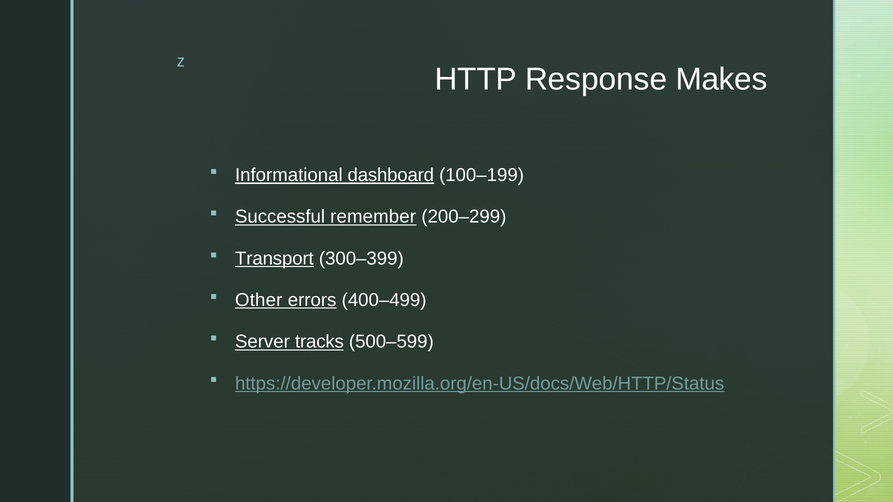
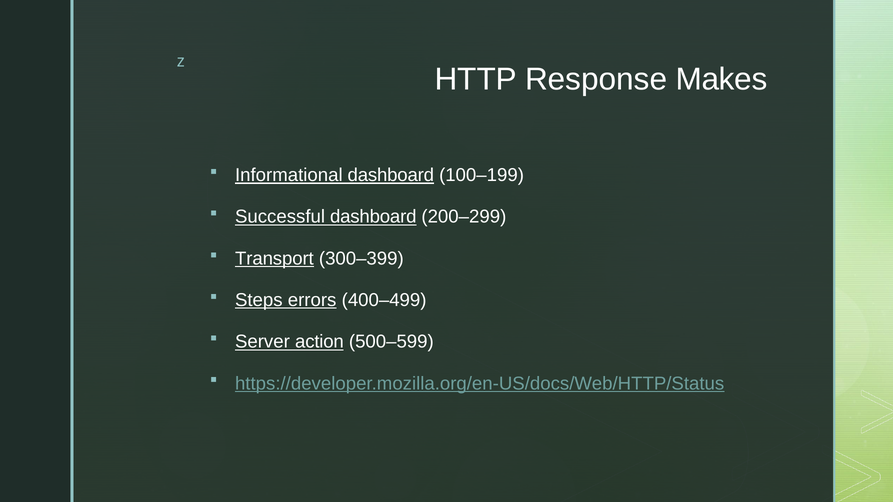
Successful remember: remember -> dashboard (373, 217)
Other: Other -> Steps (259, 300)
tracks: tracks -> action (319, 342)
